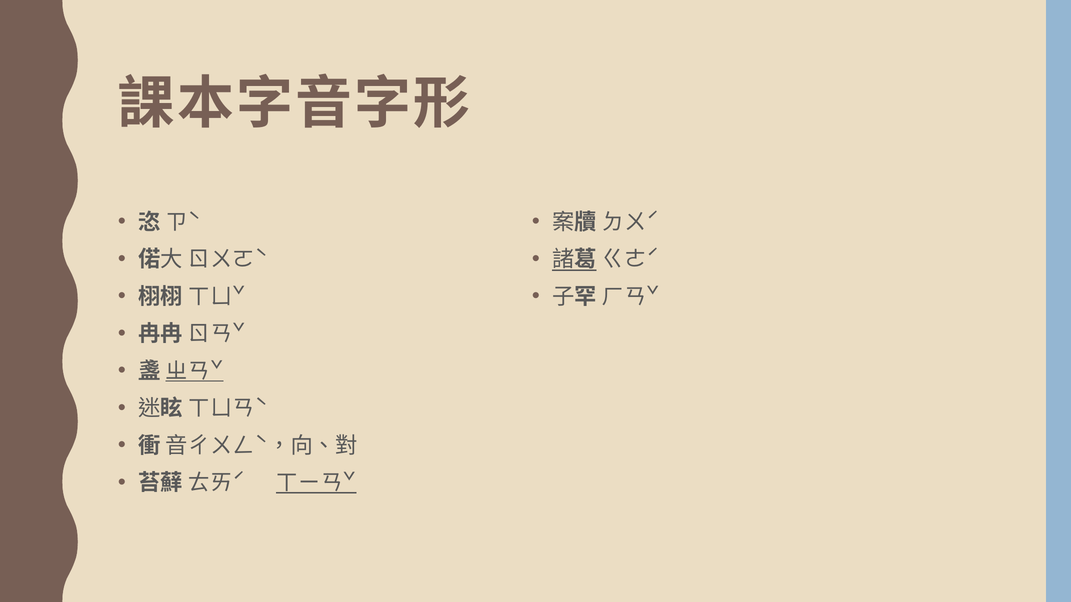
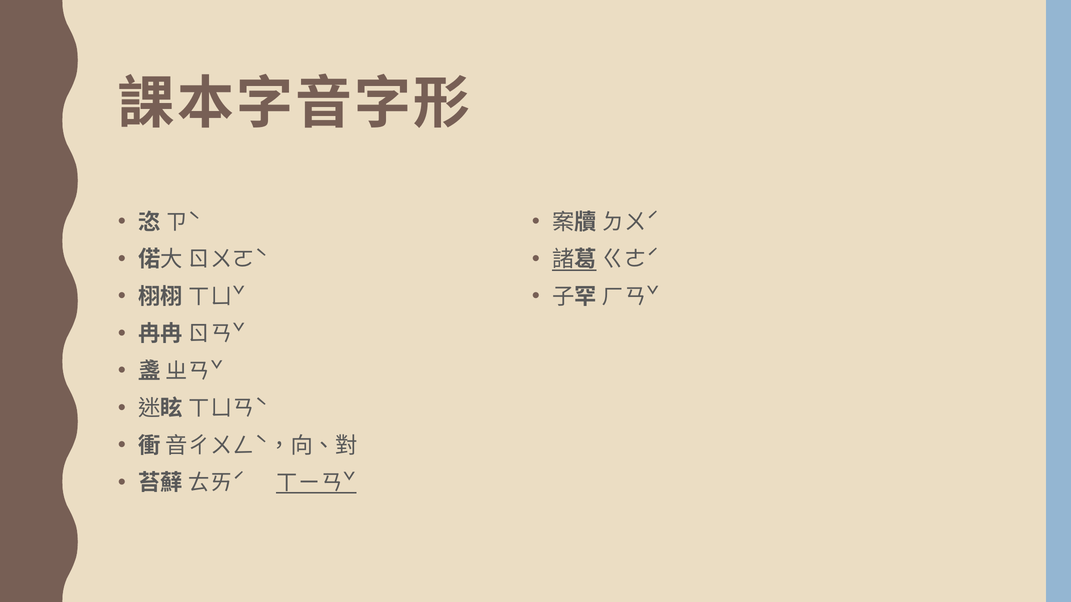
ㄓㄢˇ underline: present -> none (194, 372)
